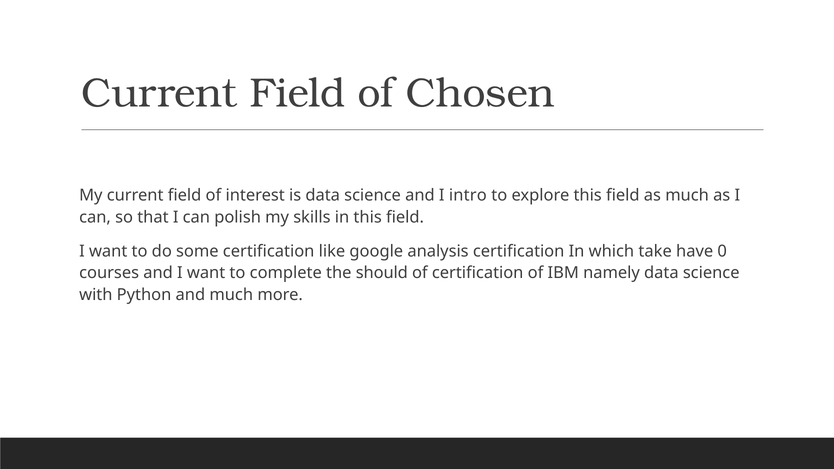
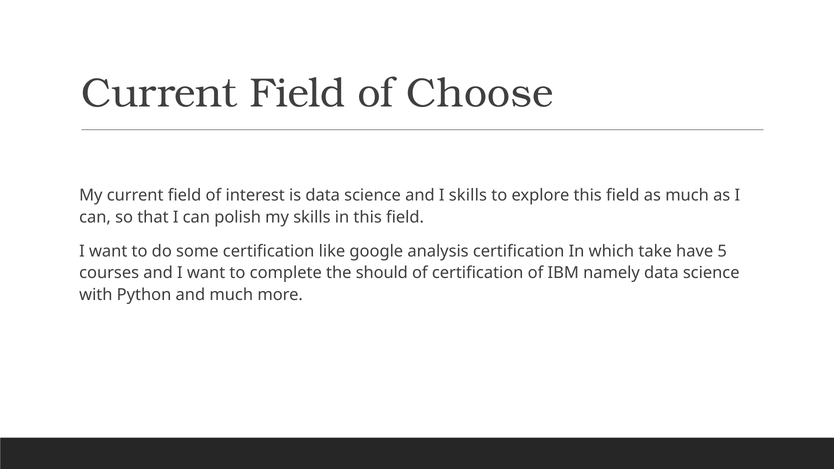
Chosen: Chosen -> Choose (480, 93)
I intro: intro -> skills (468, 195)
0: 0 -> 5 (722, 251)
